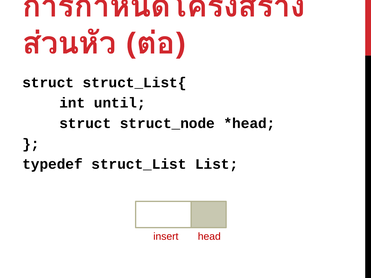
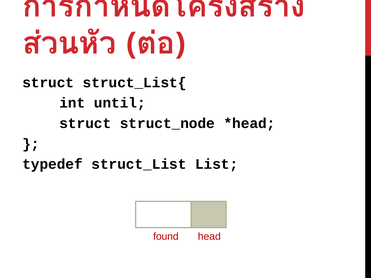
insert: insert -> found (166, 237)
